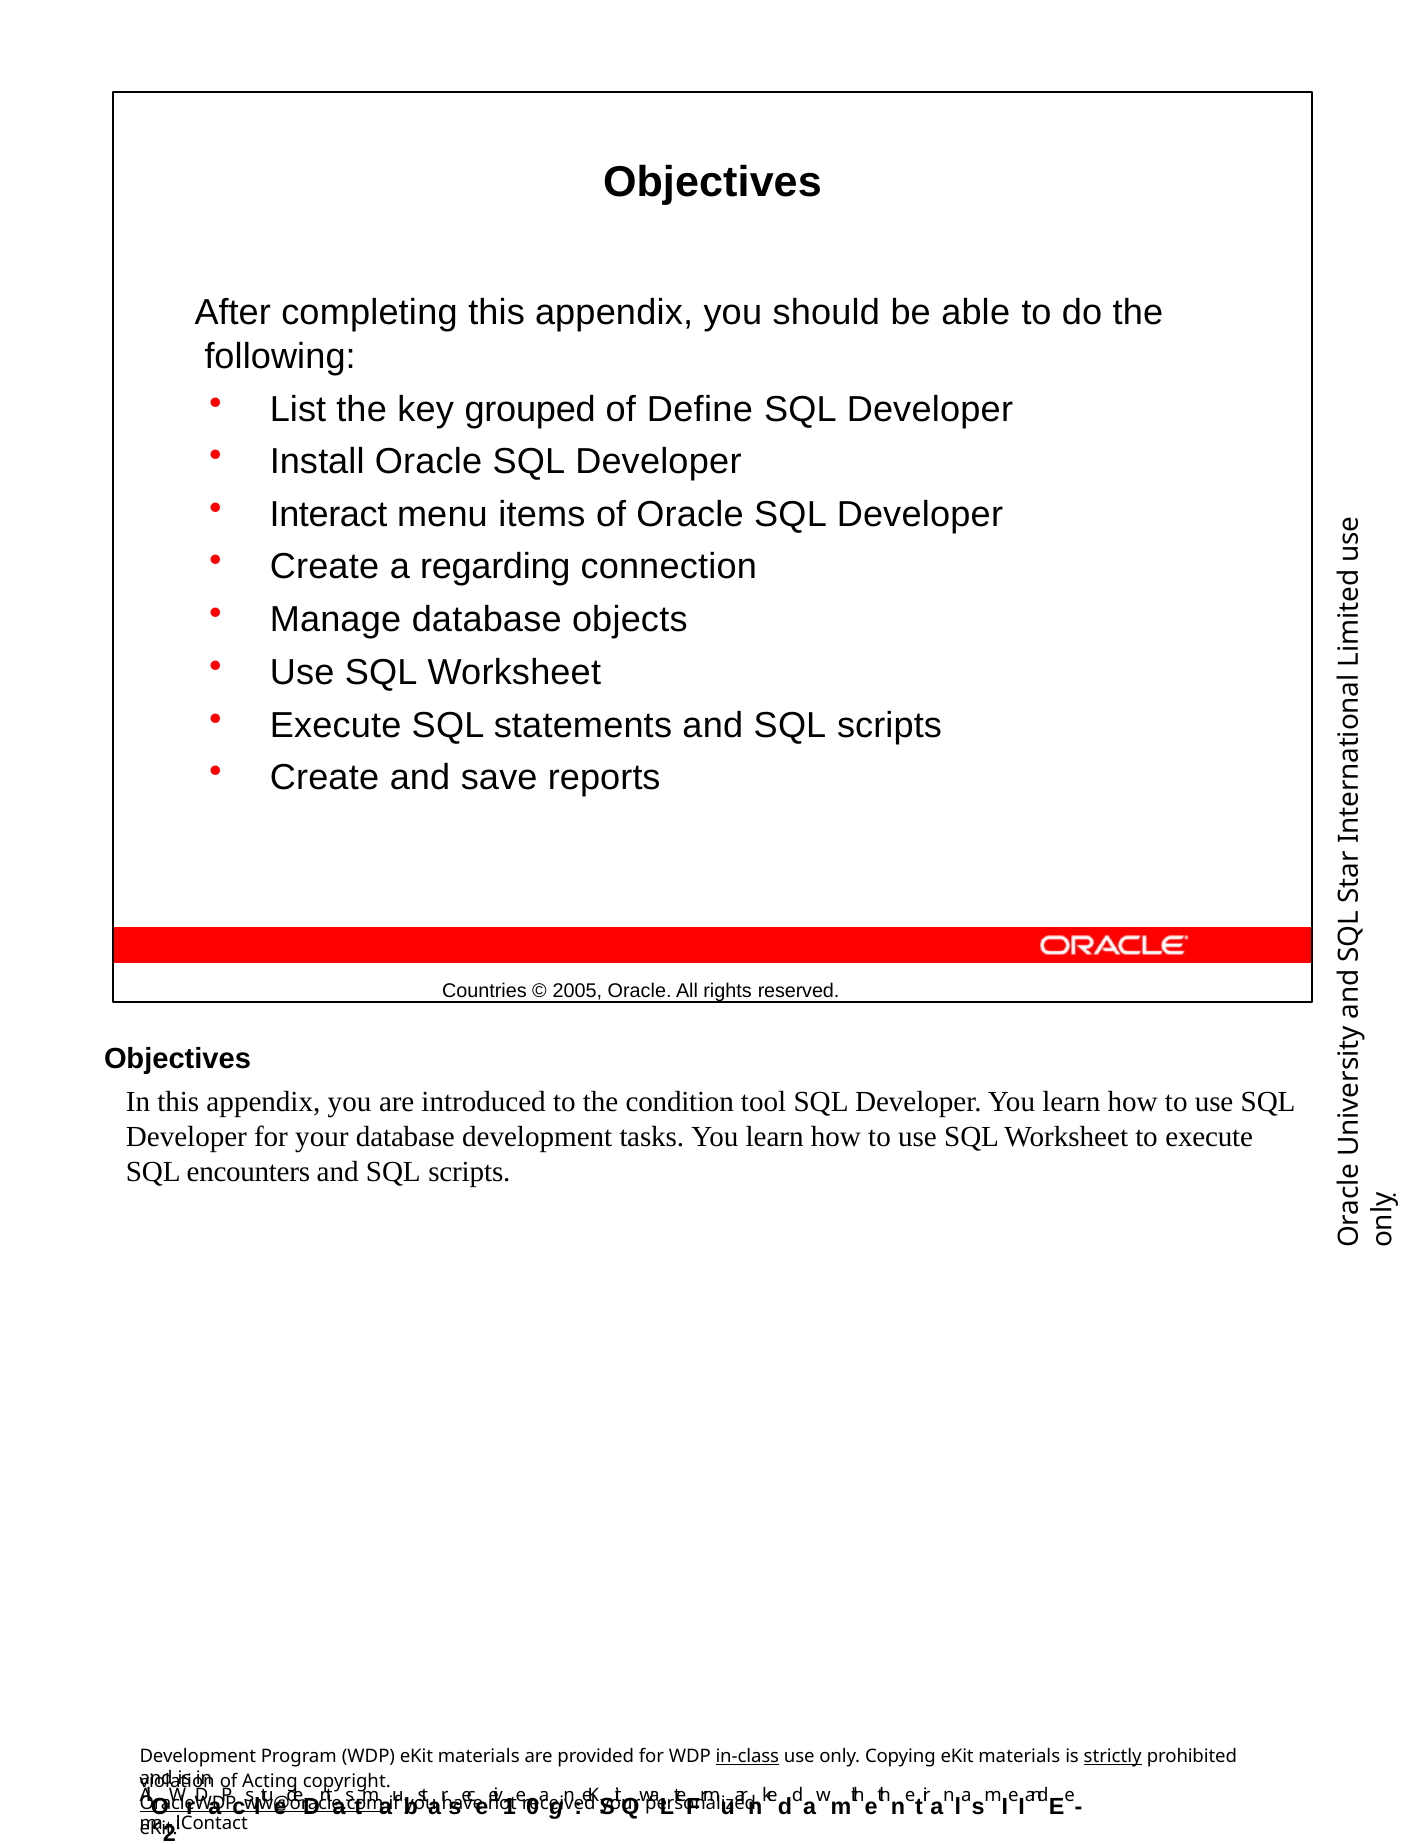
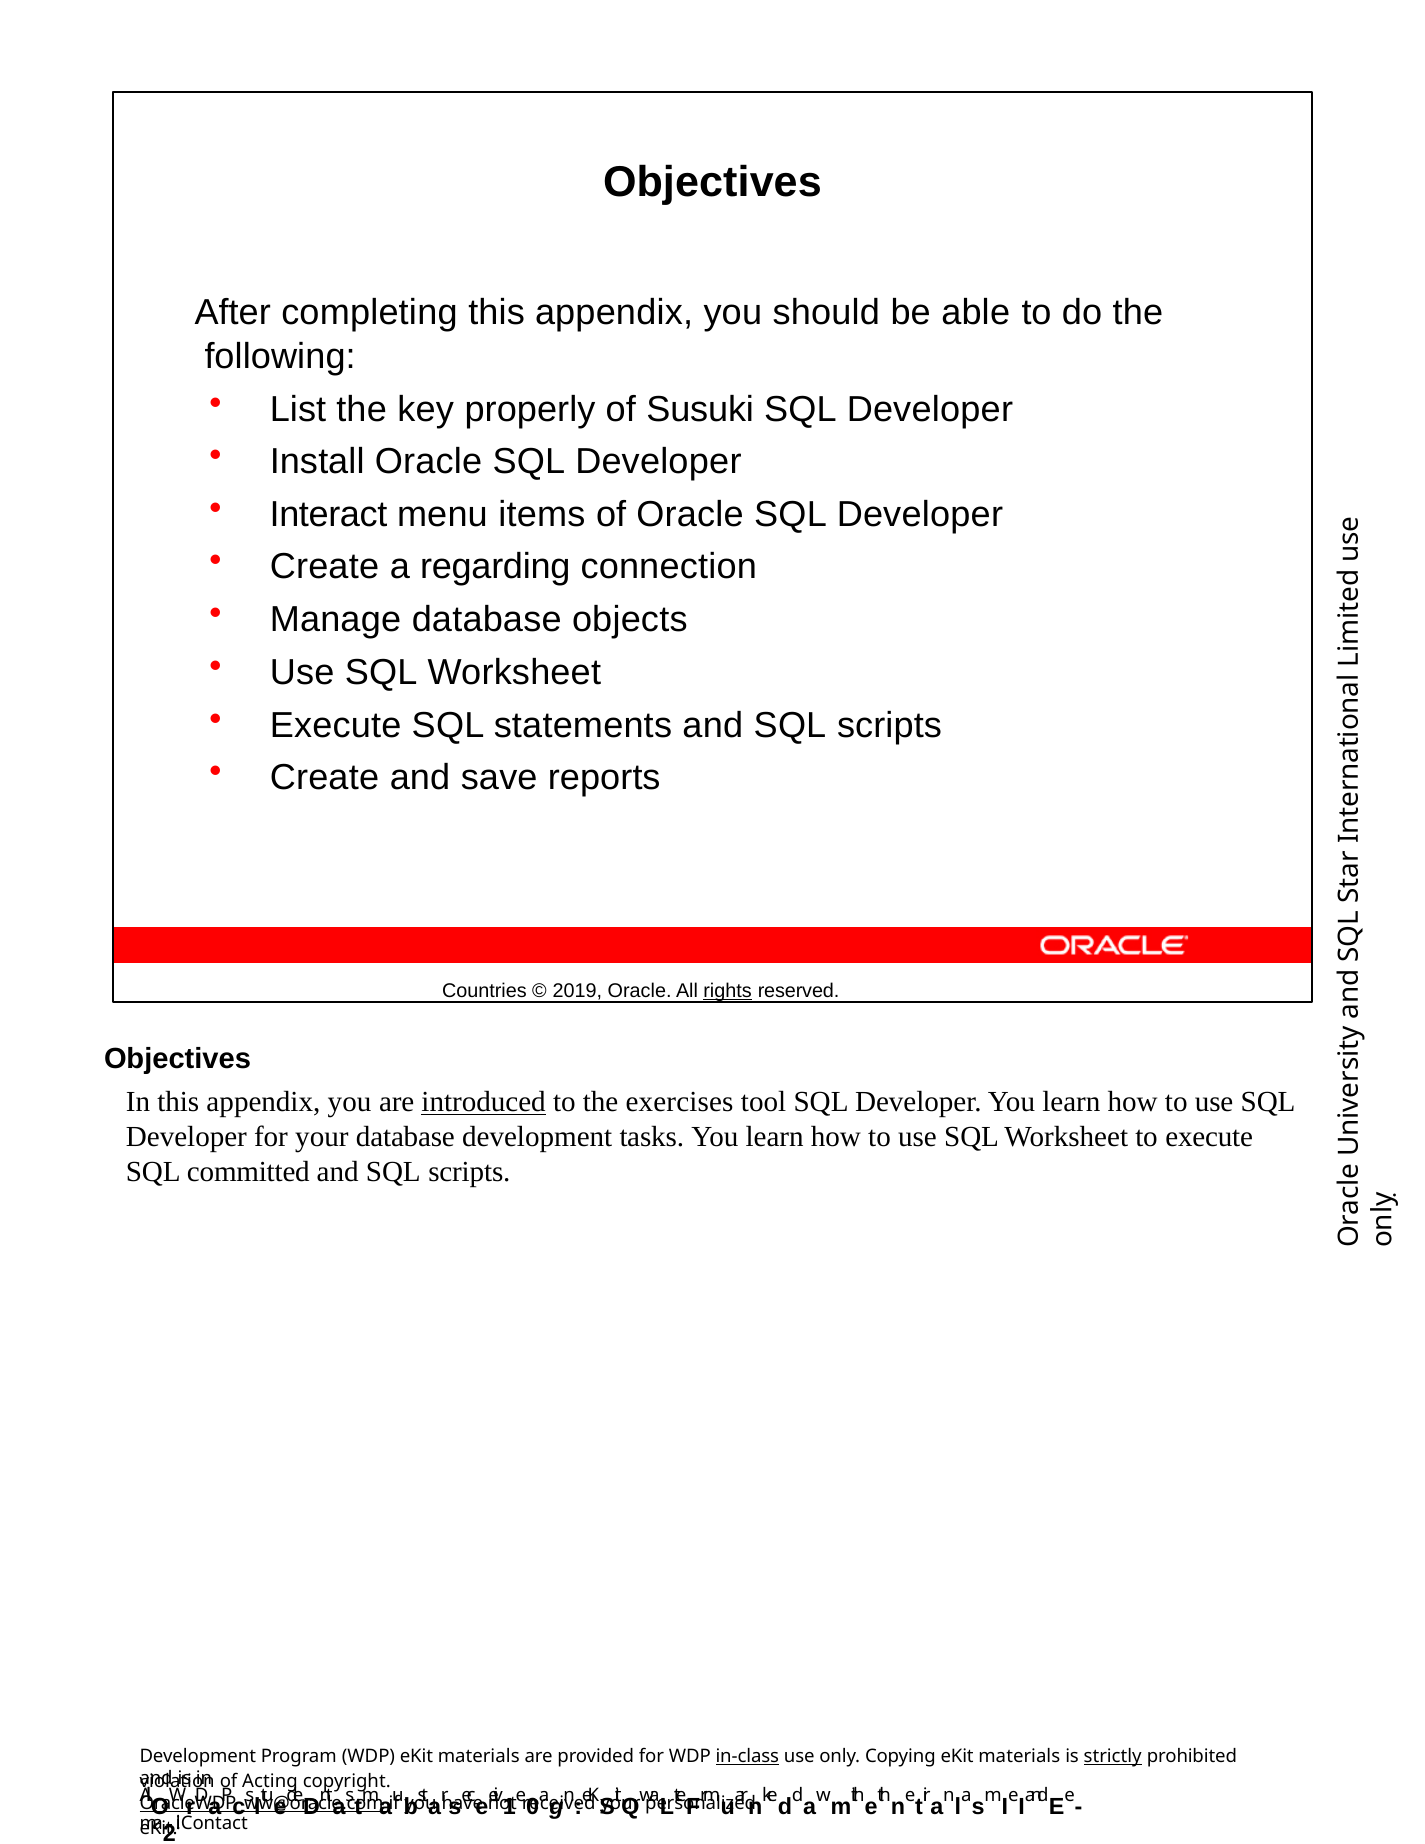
grouped: grouped -> properly (530, 409)
Define: Define -> Susuki (700, 409)
2005: 2005 -> 2019 (577, 991)
rights underline: none -> present (728, 991)
introduced underline: none -> present (484, 1102)
condition: condition -> exercises (680, 1102)
encounters: encounters -> committed (248, 1172)
